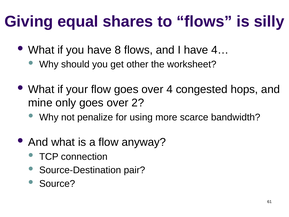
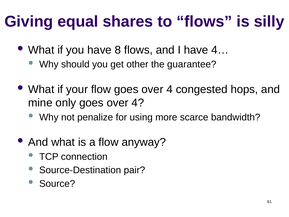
worksheet: worksheet -> guarantee (192, 64)
only goes over 2: 2 -> 4 (138, 103)
